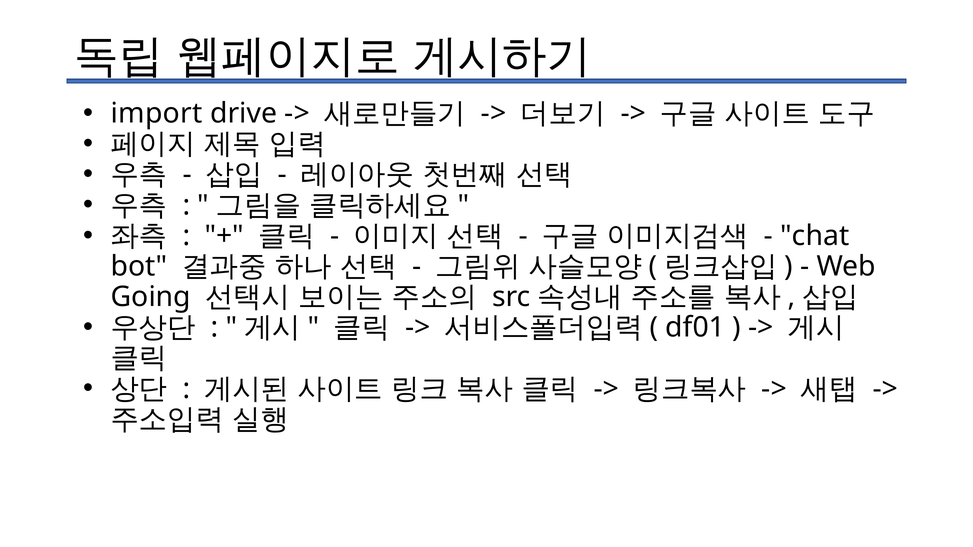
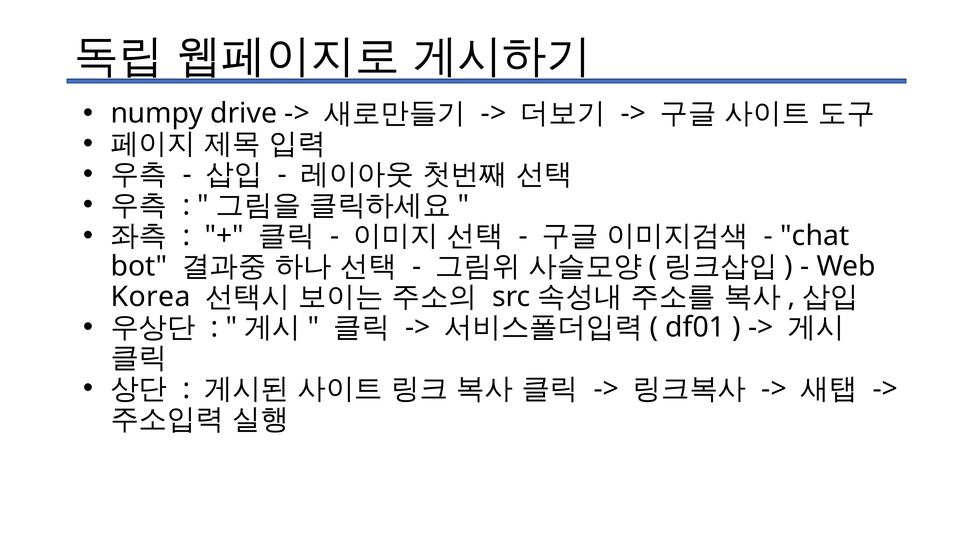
import: import -> numpy (157, 113)
Going: Going -> Korea (151, 297)
